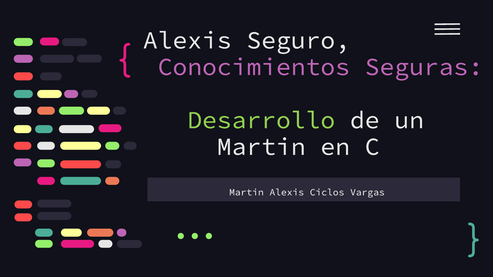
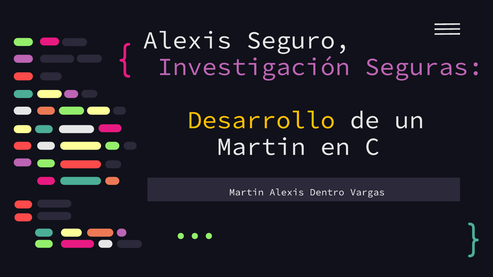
Conocimientos: Conocimientos -> Investigación (254, 67)
Desarrollo colour: light green -> yellow (261, 120)
Ciclos: Ciclos -> Dentro (327, 192)
